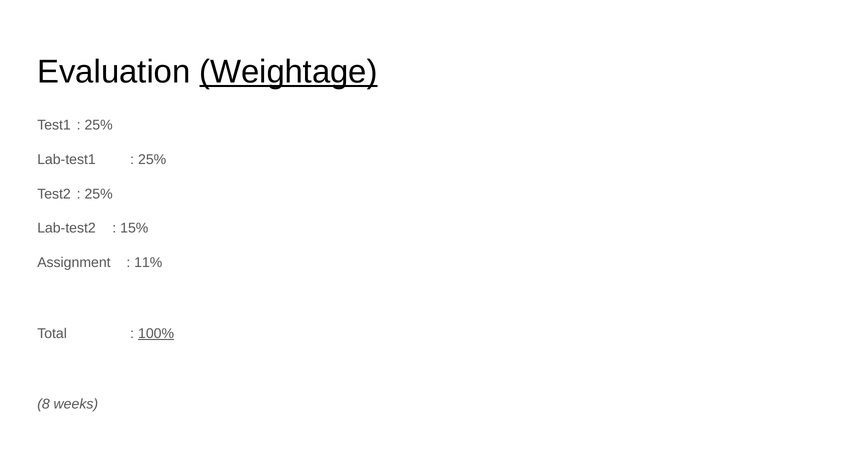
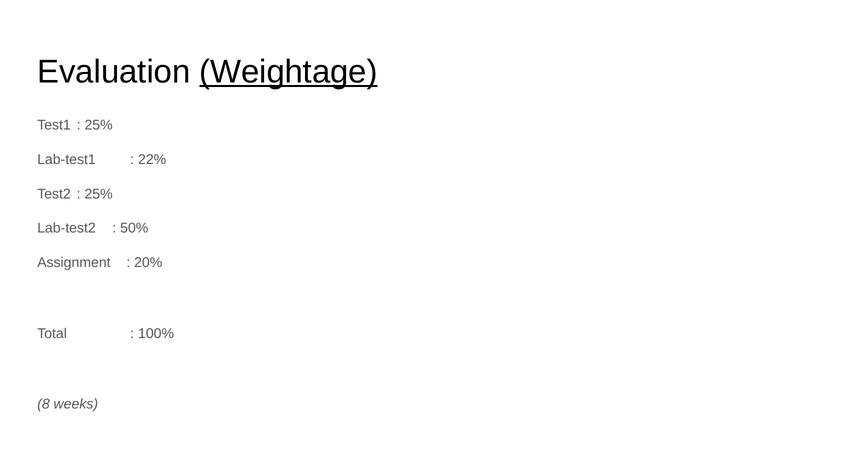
25%: 25% -> 22% (152, 159)
15%: 15% -> 50% (134, 228)
11%: 11% -> 20% (148, 262)
100% underline: present -> none (156, 333)
